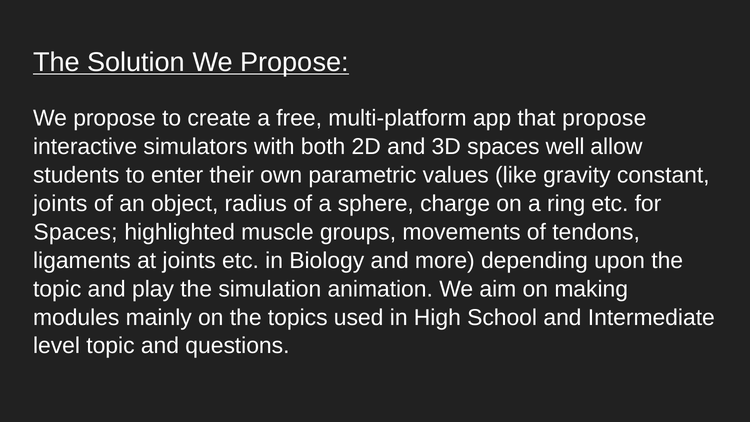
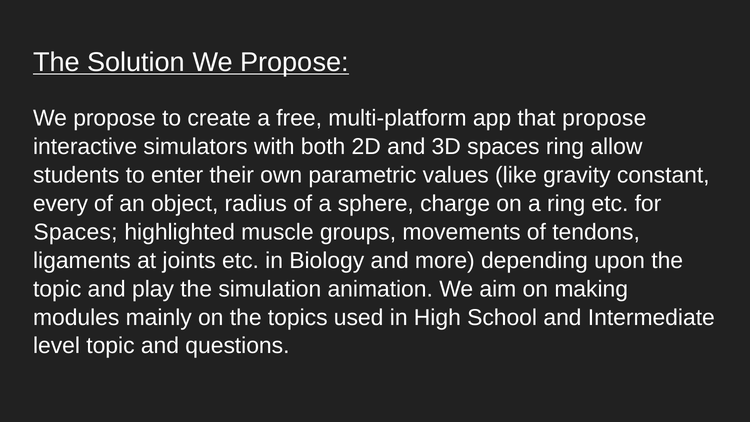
spaces well: well -> ring (565, 147)
joints: joints -> every (60, 204)
